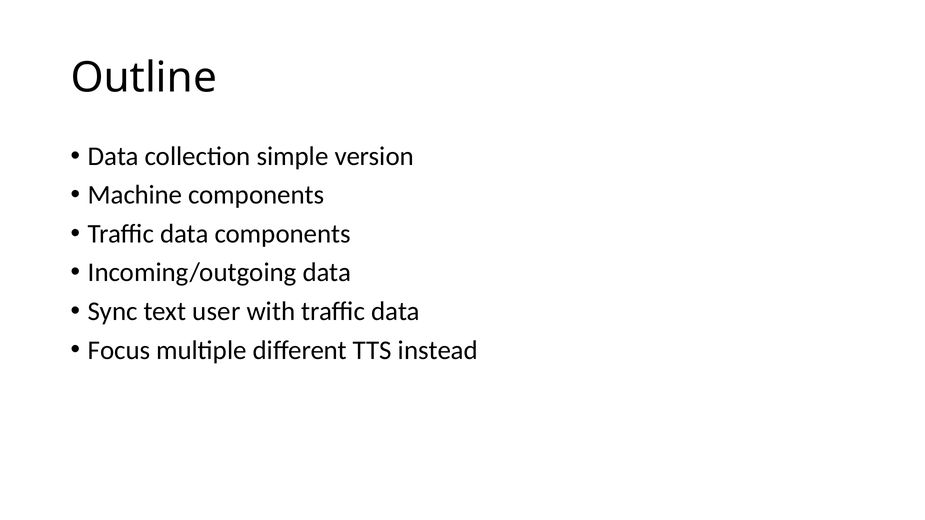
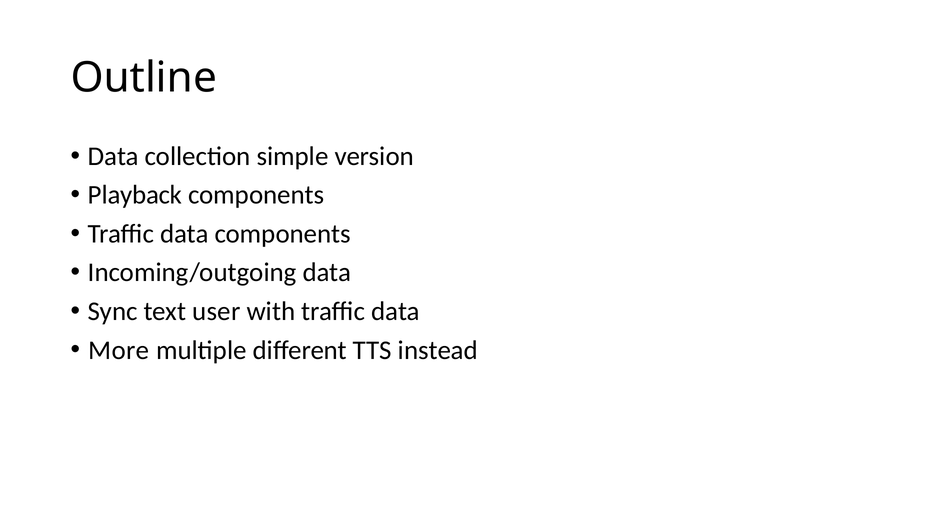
Machine: Machine -> Playback (135, 195)
Focus: Focus -> More (119, 350)
